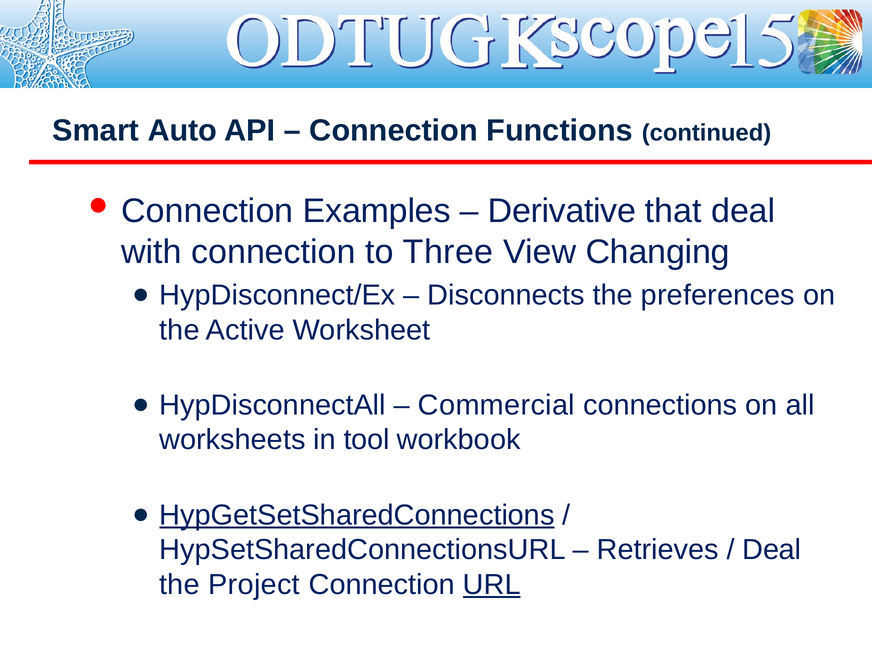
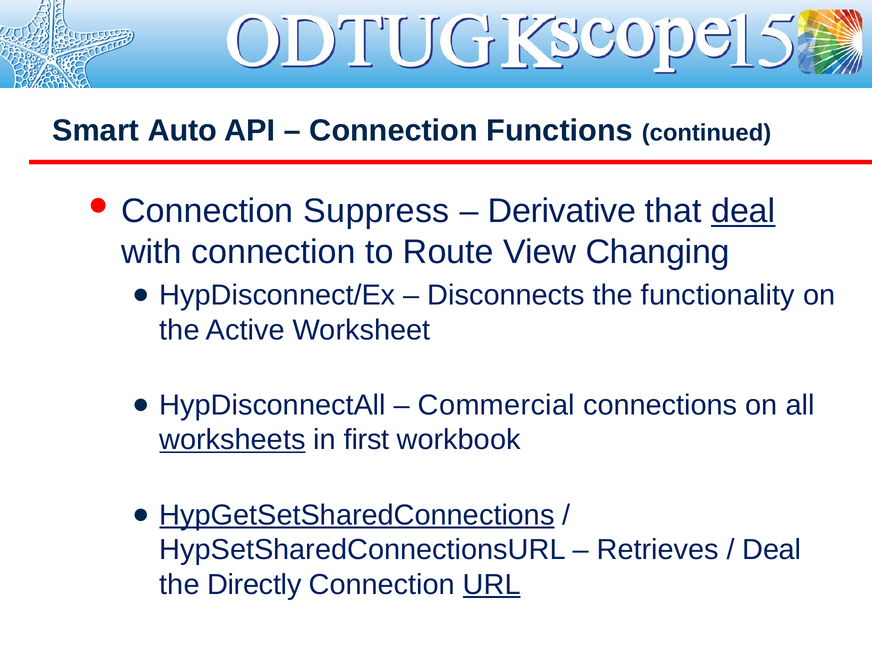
Examples: Examples -> Suppress (376, 211)
deal underline: none -> present (743, 211)
Three: Three -> Route (448, 252)
preferences: preferences -> functionality (718, 295)
worksheets underline: none -> present (232, 440)
tool: tool -> first (367, 440)
Project: Project -> Directly (254, 585)
